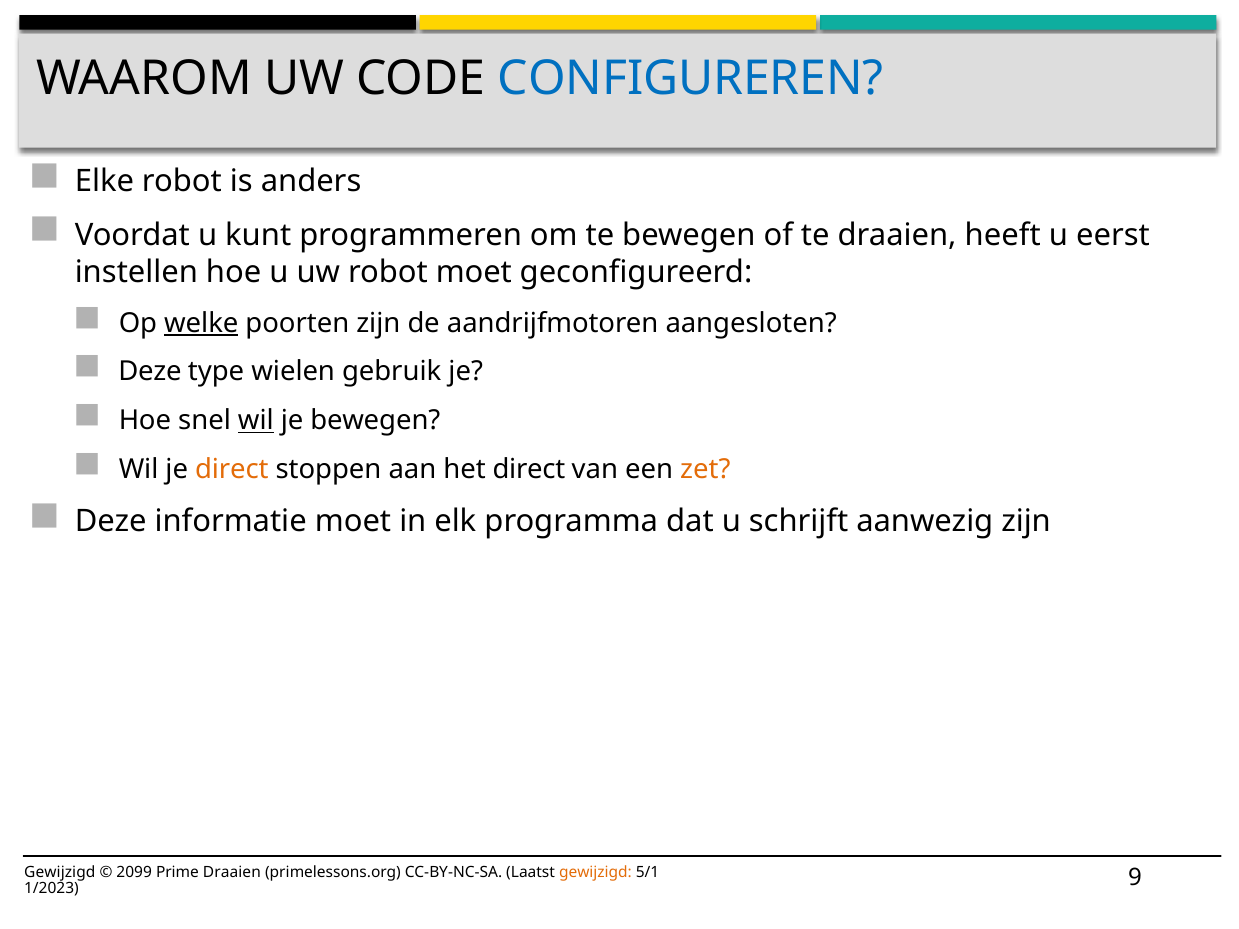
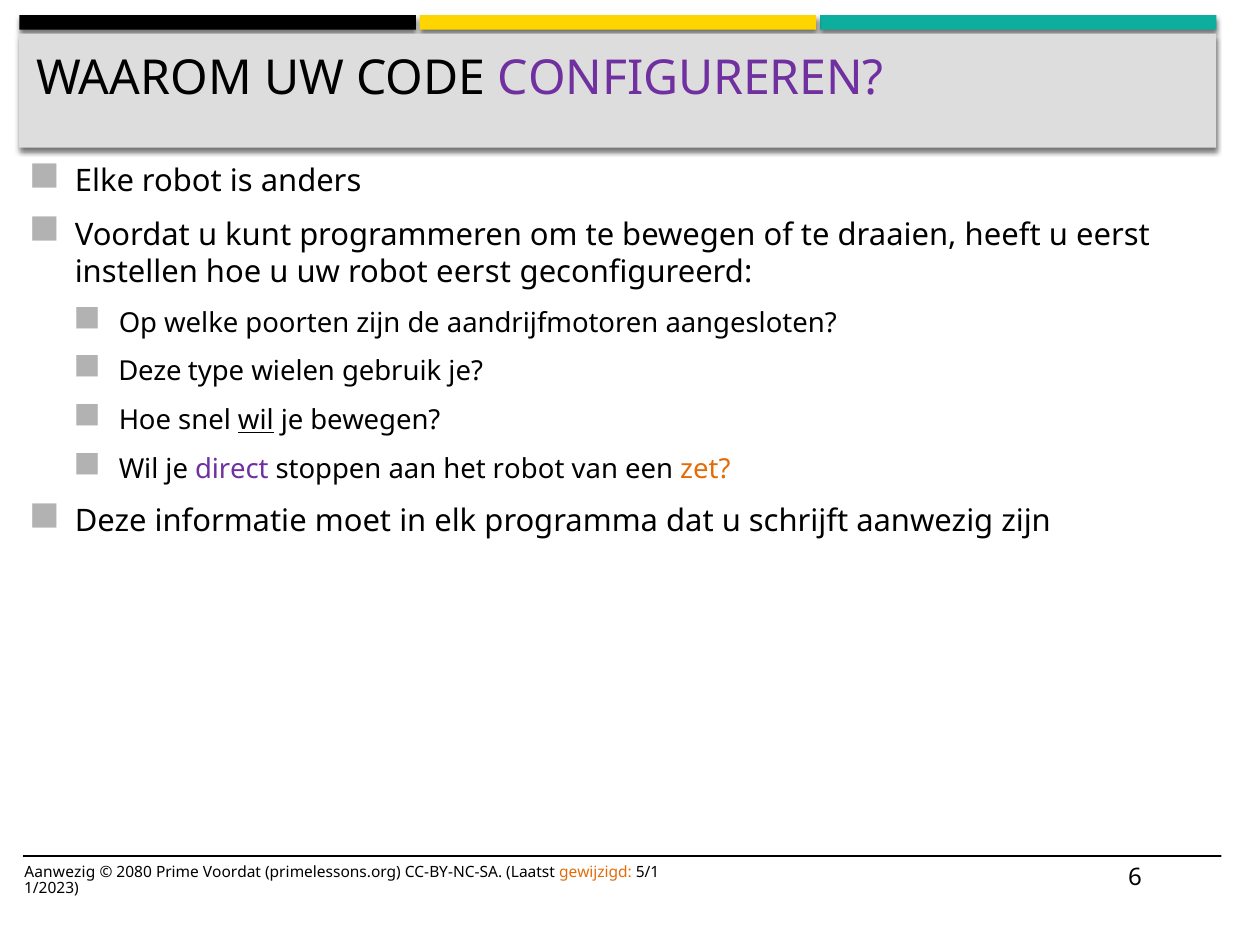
CONFIGUREREN colour: blue -> purple (691, 78)
robot moet: moet -> eerst (474, 272)
welke underline: present -> none (201, 323)
direct colour: orange -> purple (232, 470)
het direct: direct -> robot (529, 470)
Gewijzigd: Gewijzigd -> Aanwezig (60, 873)
2099: 2099 -> 2080 (134, 873)
Prime Draaien: Draaien -> Voordat (232, 873)
9: 9 -> 6 (1135, 878)
